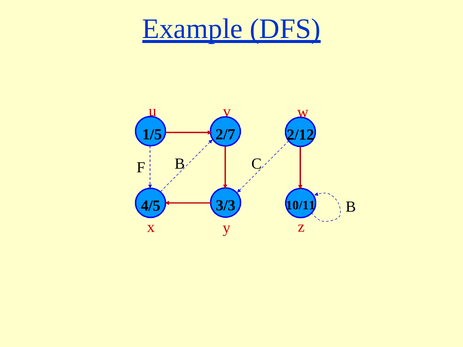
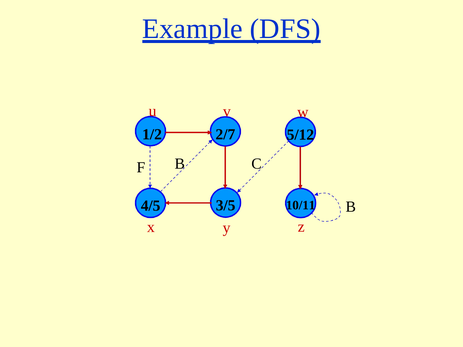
1/5: 1/5 -> 1/2 (152, 134)
2/12: 2/12 -> 5/12 (300, 135)
3/3: 3/3 -> 3/5 (226, 206)
